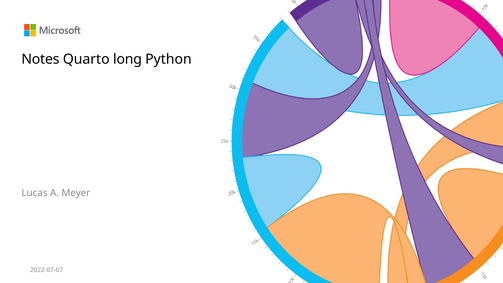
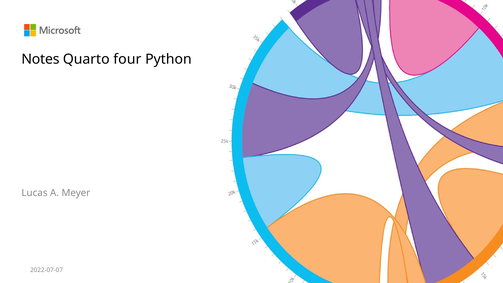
long: long -> four (127, 59)
